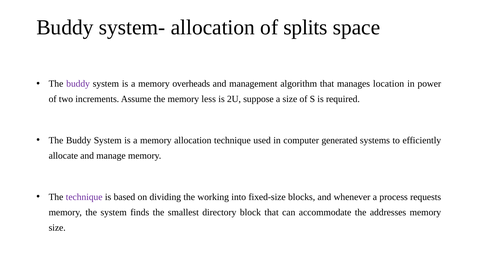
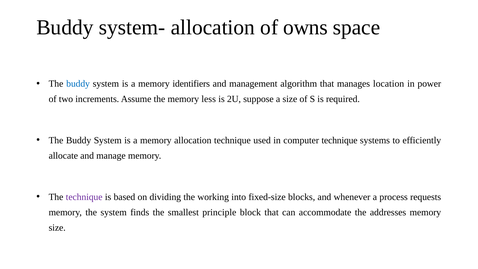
splits: splits -> owns (306, 28)
buddy colour: purple -> blue (78, 84)
overheads: overheads -> identifiers (191, 84)
computer generated: generated -> technique (340, 140)
directory: directory -> principle (219, 212)
